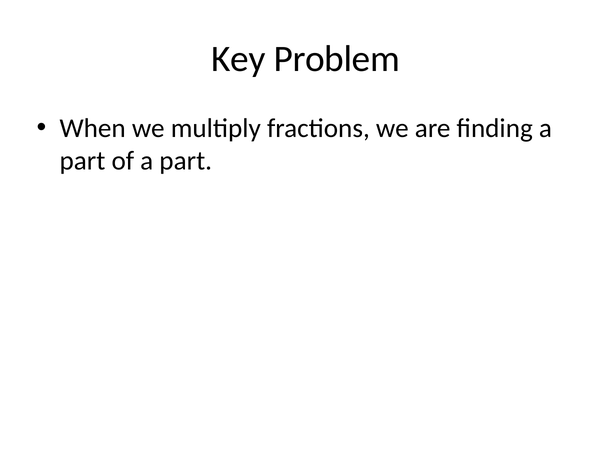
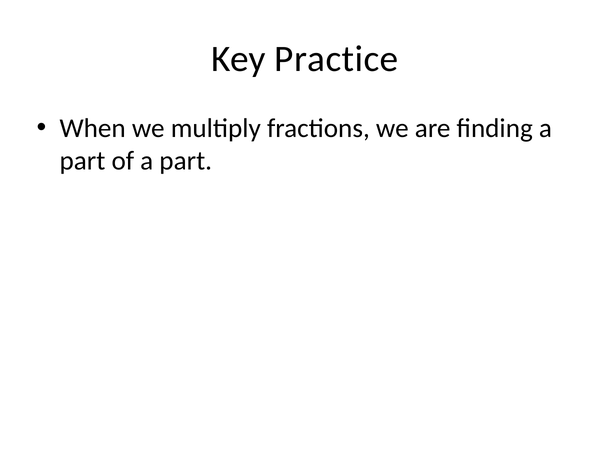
Problem: Problem -> Practice (336, 59)
